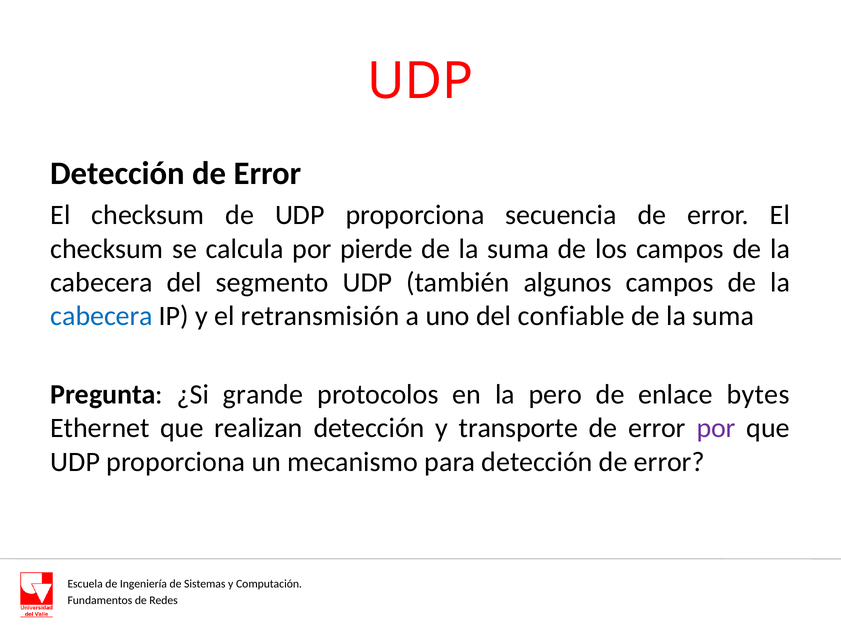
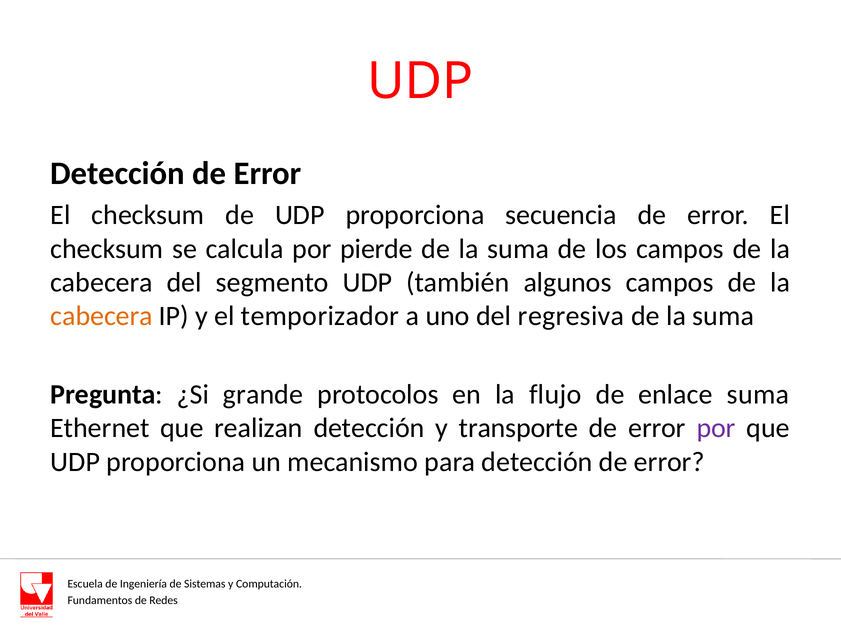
cabecera colour: blue -> orange (102, 316)
retransmisión: retransmisión -> temporizador (320, 316)
confiable: confiable -> regresiva (571, 316)
pero: pero -> flujo (555, 394)
enlace bytes: bytes -> suma (758, 394)
